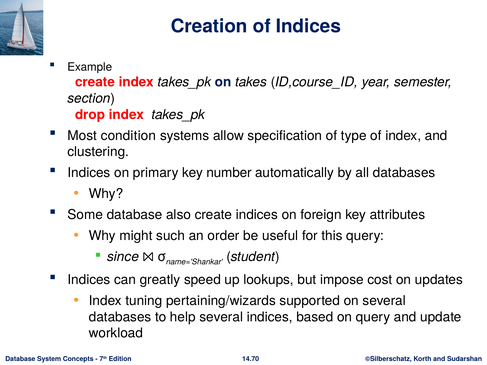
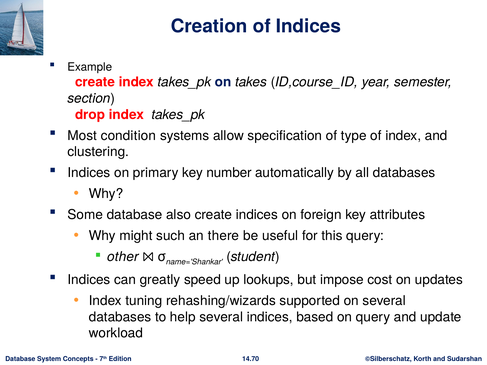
order: order -> there (223, 236)
since: since -> other (123, 257)
pertaining/wizards: pertaining/wizards -> rehashing/wizards (221, 301)
